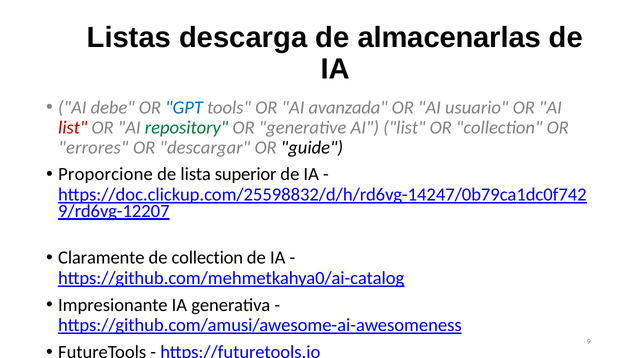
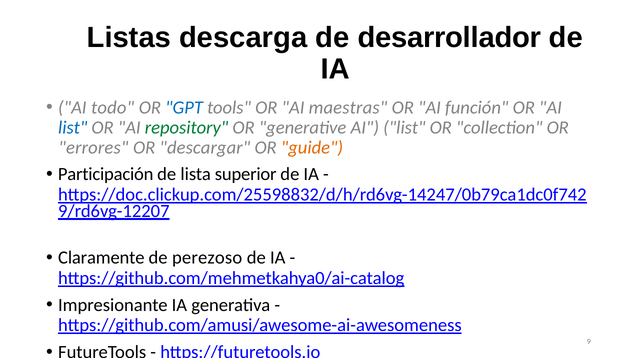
almacenarlas: almacenarlas -> desarrollador (449, 38)
debe: debe -> todo (113, 108)
avanzada: avanzada -> maestras (348, 108)
usuario: usuario -> función (477, 108)
list colour: red -> blue (73, 128)
guide colour: black -> orange (312, 148)
Proporcione: Proporcione -> Participación (106, 175)
de collection: collection -> perezoso (207, 258)
